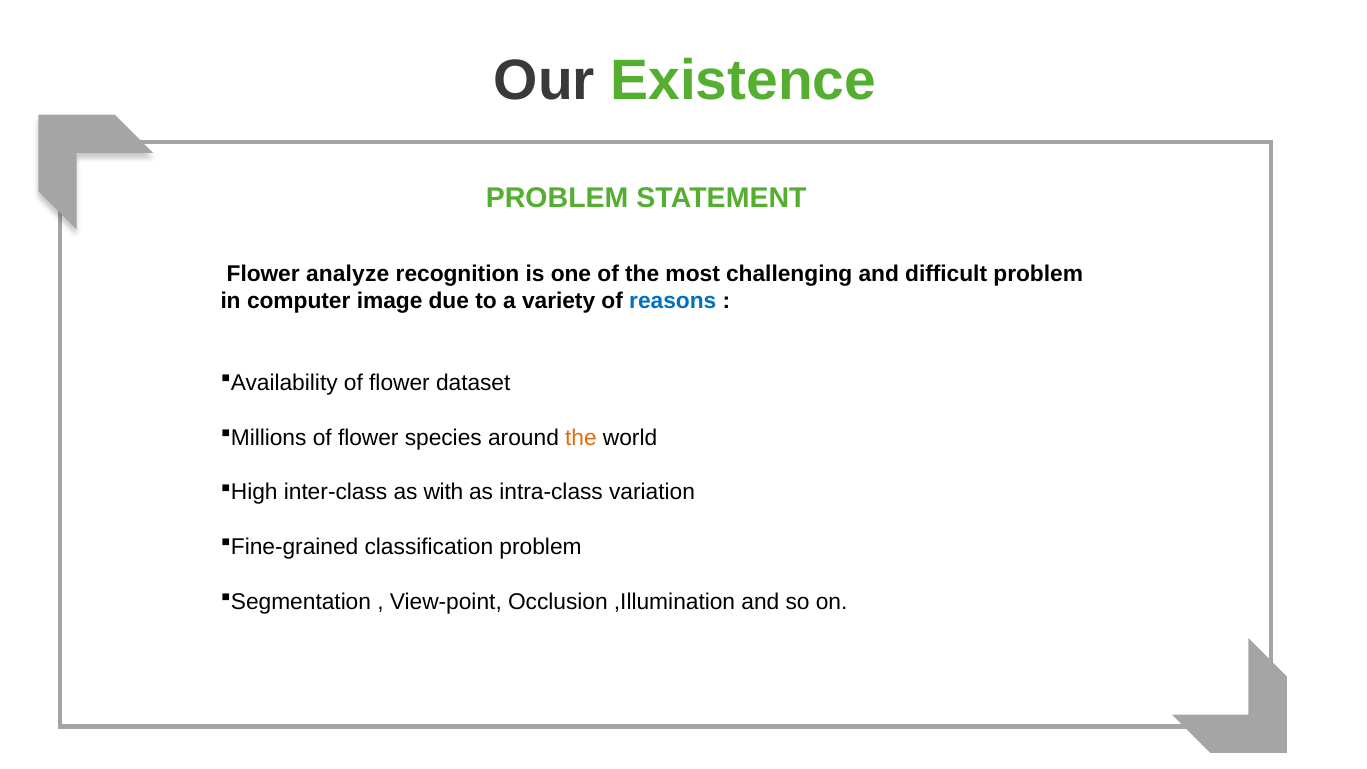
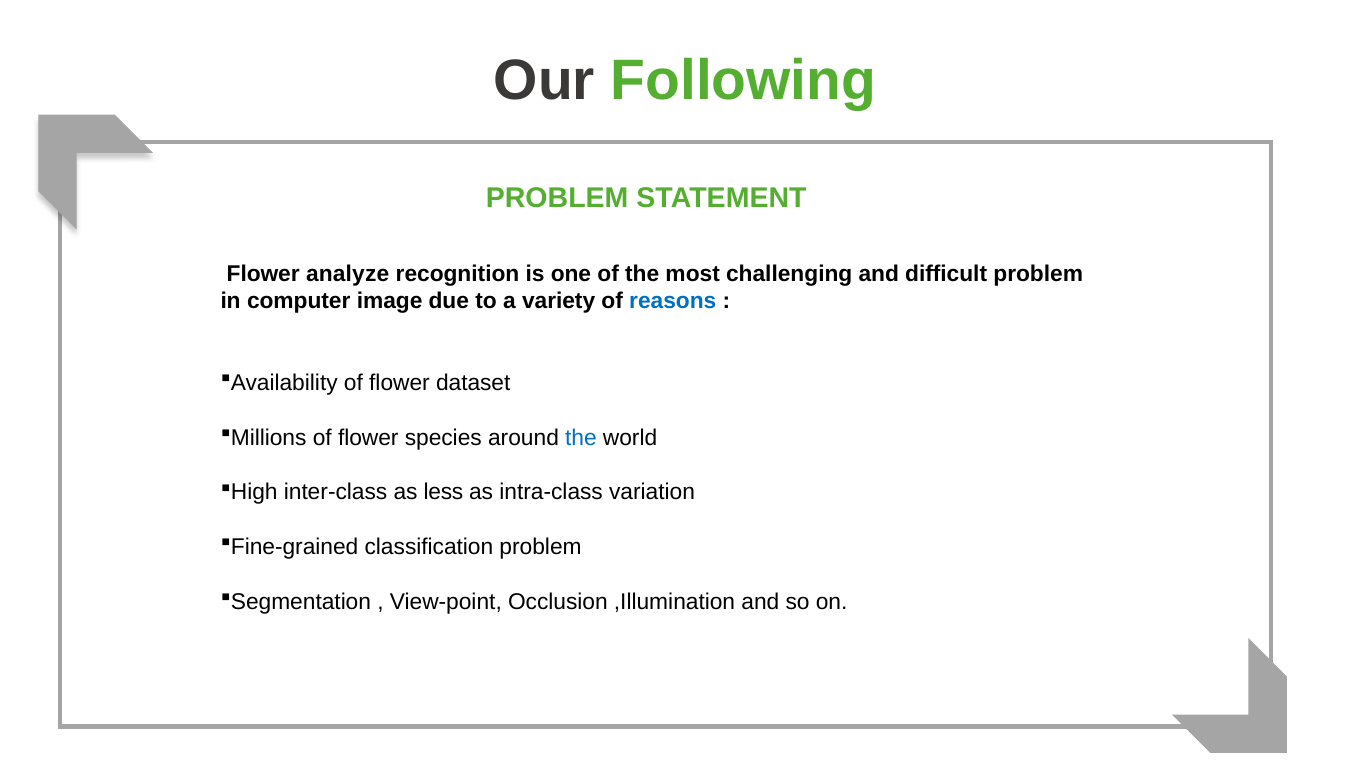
Existence: Existence -> Following (743, 81)
the colour: orange -> blue (581, 438)
with: with -> less (443, 492)
